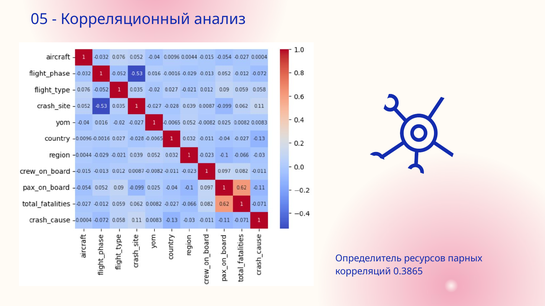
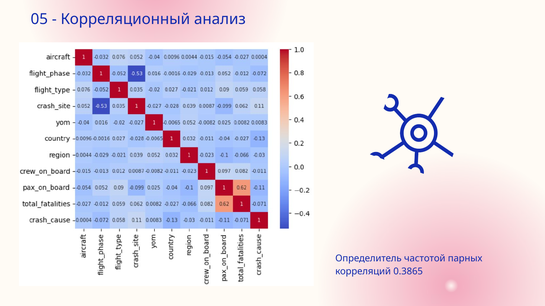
ресурсов: ресурсов -> частотой (425, 259)
